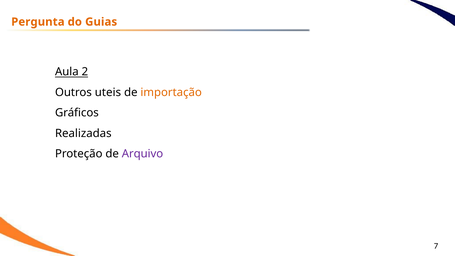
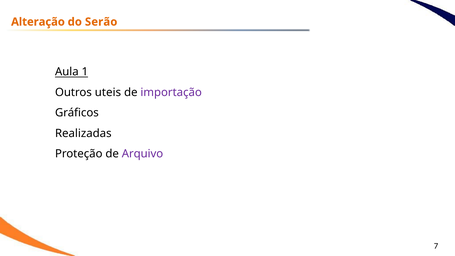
Pergunta: Pergunta -> Alteração (38, 22)
Guias: Guias -> Serão (101, 22)
2: 2 -> 1 (85, 72)
importação colour: orange -> purple (171, 92)
